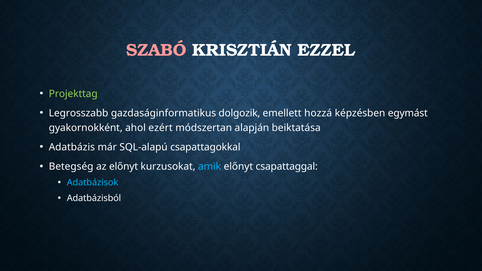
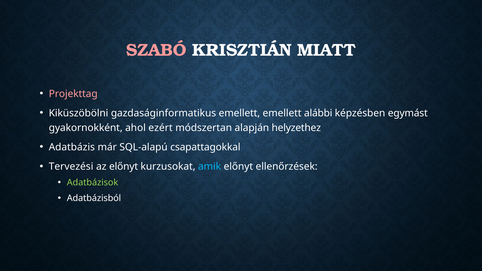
EZZEL: EZZEL -> MIATT (327, 50)
Projekttag colour: light green -> pink (73, 94)
Legrosszabb: Legrosszabb -> Kiküszöbölni (79, 113)
gazdaságinformatikus dolgozik: dolgozik -> emellett (239, 113)
hozzá: hozzá -> alábbi (318, 113)
beiktatása: beiktatása -> helyzethez (296, 128)
Betegség: Betegség -> Tervezési (71, 167)
csapattaggal: csapattaggal -> ellenőrzések (287, 167)
Adatbázisok colour: light blue -> light green (93, 183)
